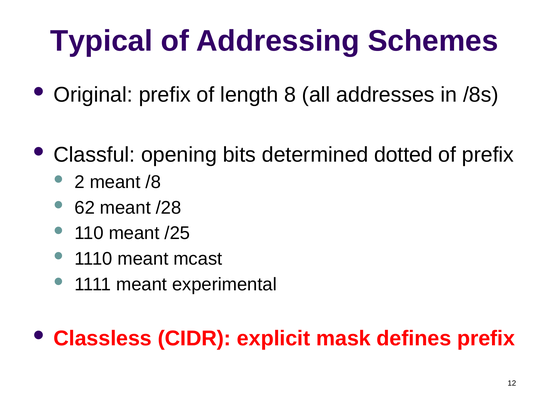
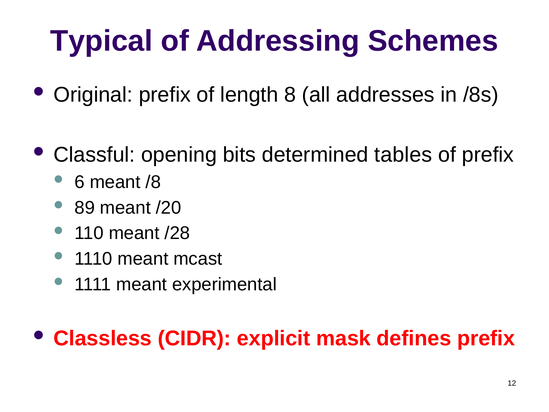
dotted: dotted -> tables (403, 155)
2: 2 -> 6 (80, 182)
62: 62 -> 89 (85, 208)
/28: /28 -> /20 (169, 208)
/25: /25 -> /28 (177, 233)
